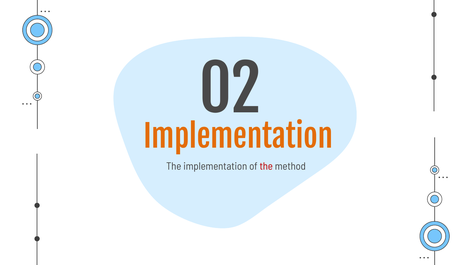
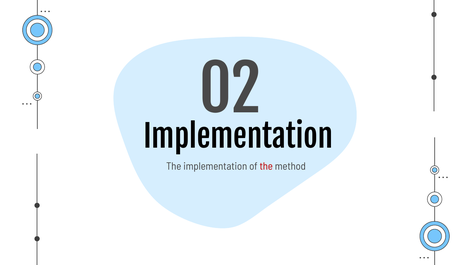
Implementation colour: orange -> black (238, 138)
